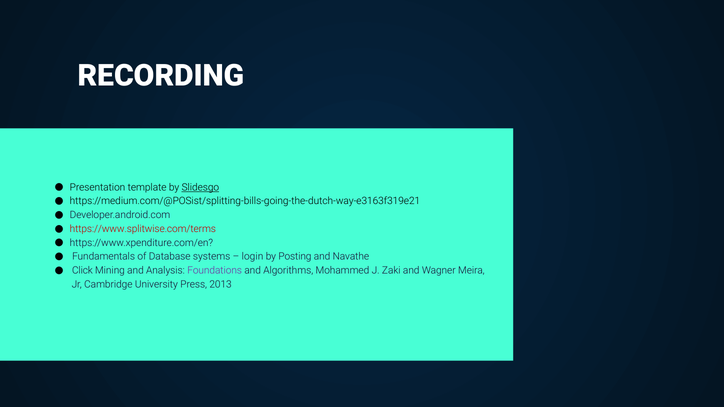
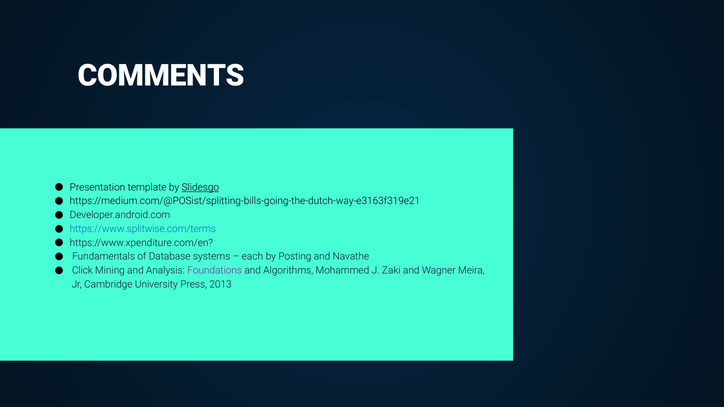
RECORDING: RECORDING -> COMMENTS (161, 76)
https://www.splitwise.com/terms colour: red -> blue (143, 229)
login: login -> each (252, 257)
